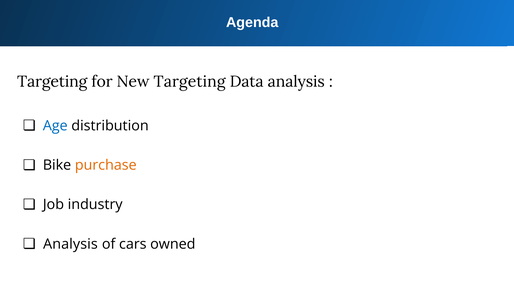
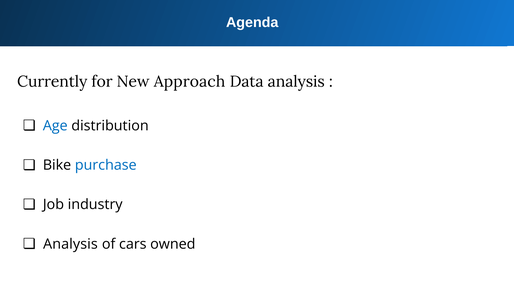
Targeting: Targeting -> Currently (52, 82)
New Targeting: Targeting -> Approach (190, 82)
purchase colour: orange -> blue (106, 165)
